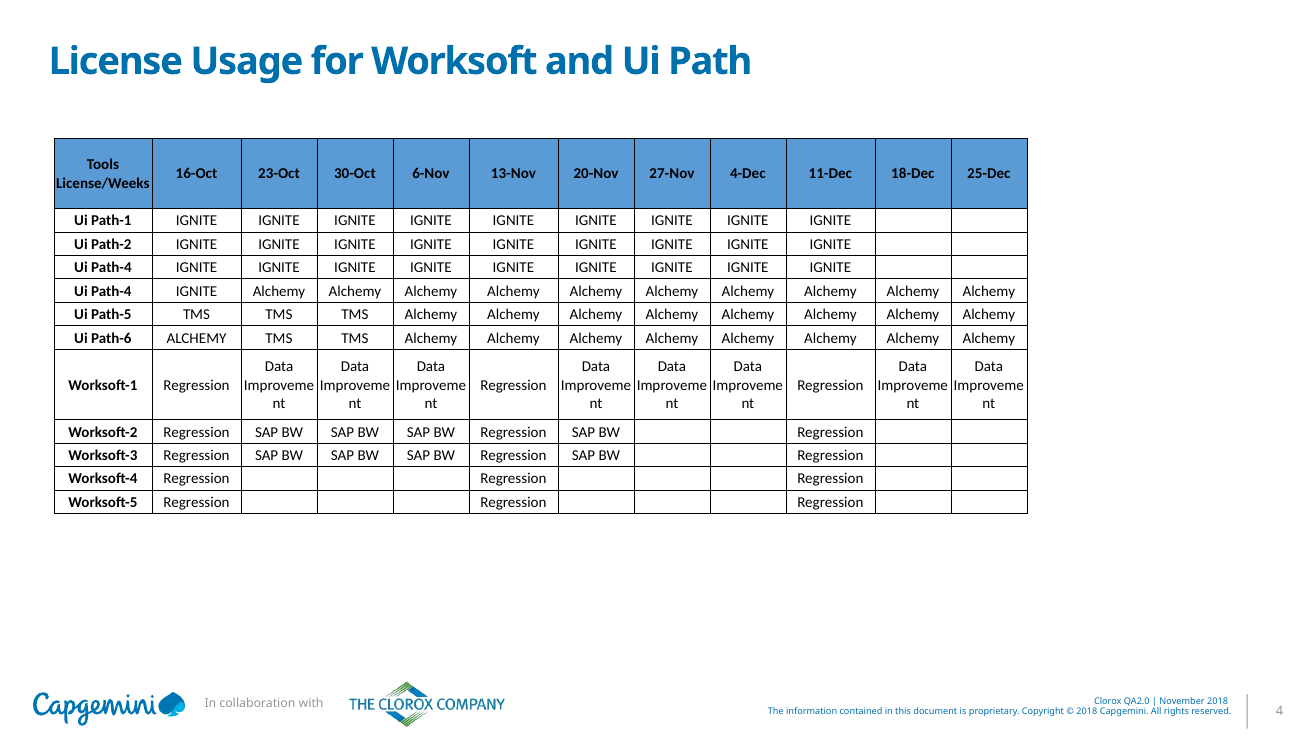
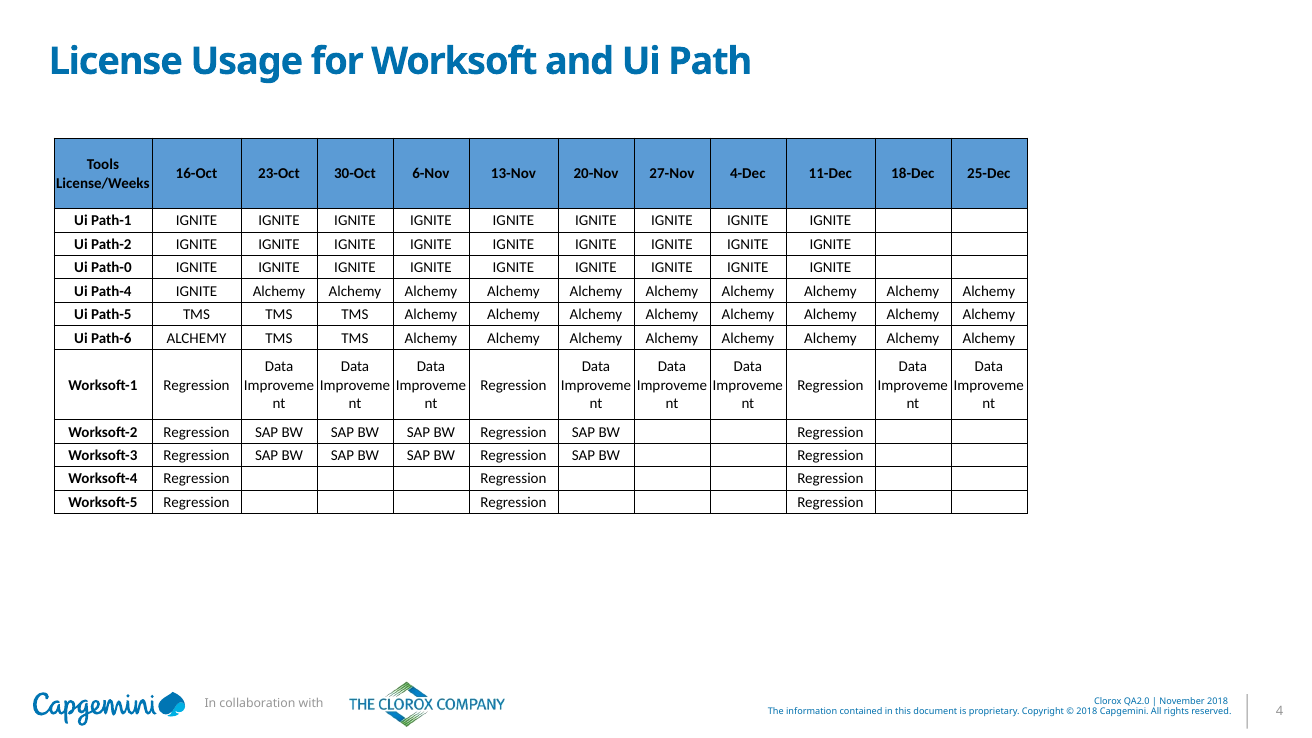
Path-4: Path-4 -> Path-0 (111, 268)
